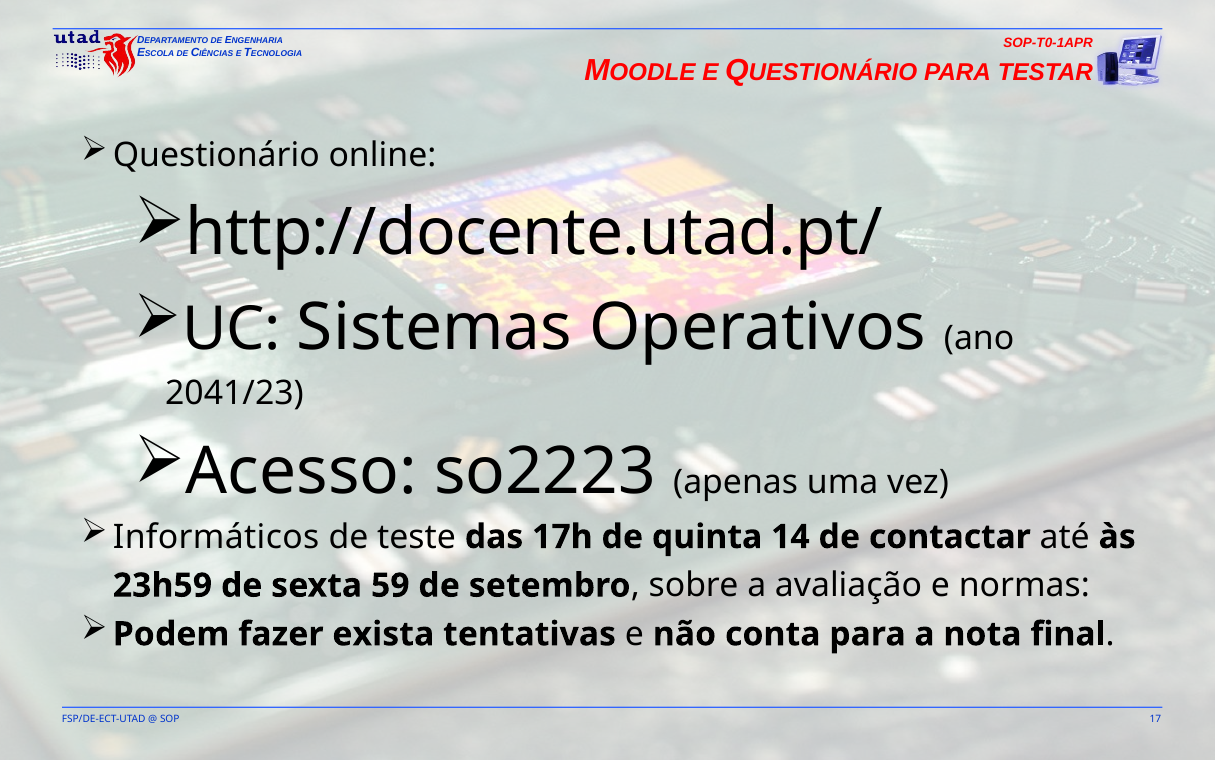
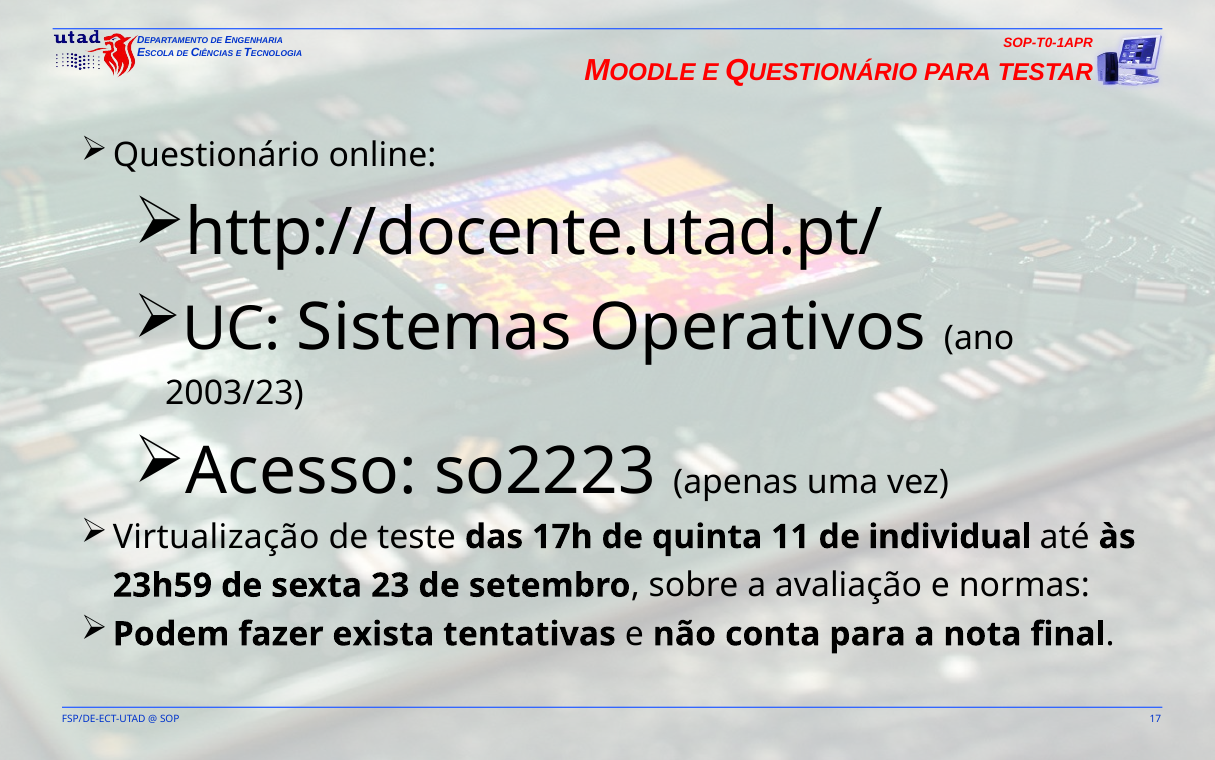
2041/23: 2041/23 -> 2003/23 (235, 393)
Informáticos: Informáticos -> Virtualização (216, 536)
14: 14 -> 11 (790, 536)
contactar: contactar -> individual (950, 536)
59: 59 -> 23 (390, 585)
